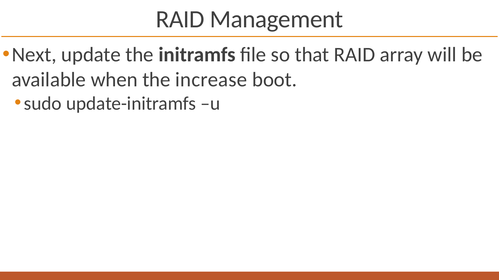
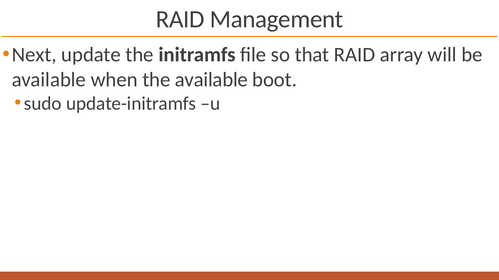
the increase: increase -> available (211, 80)
